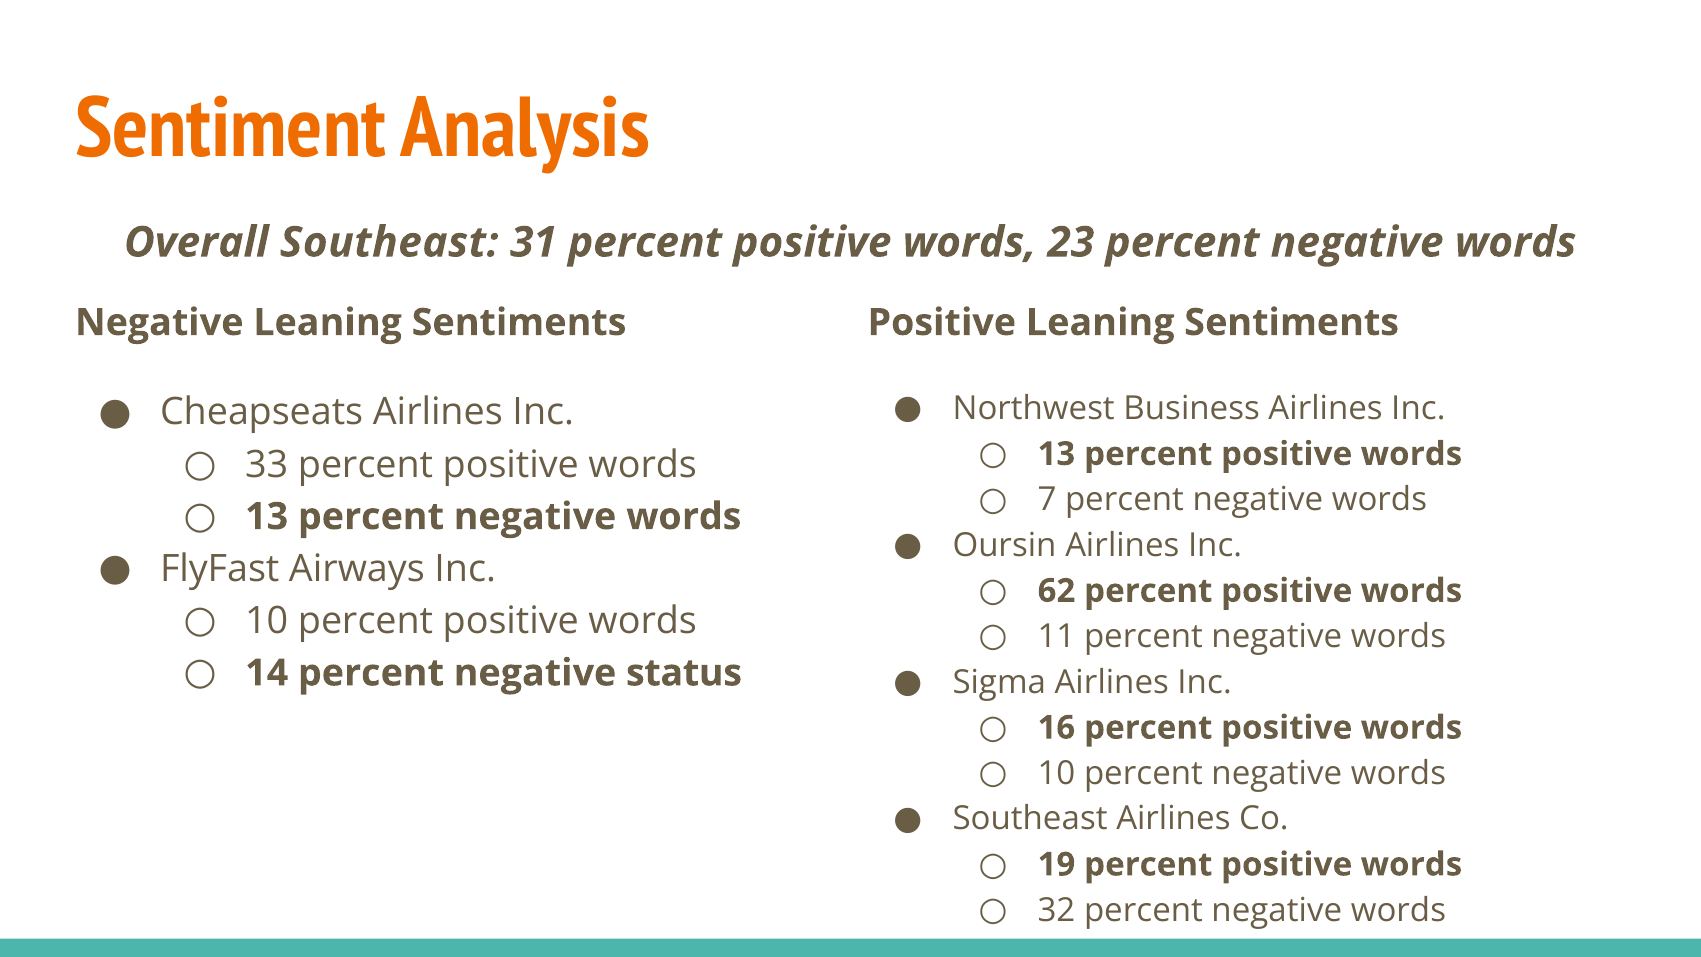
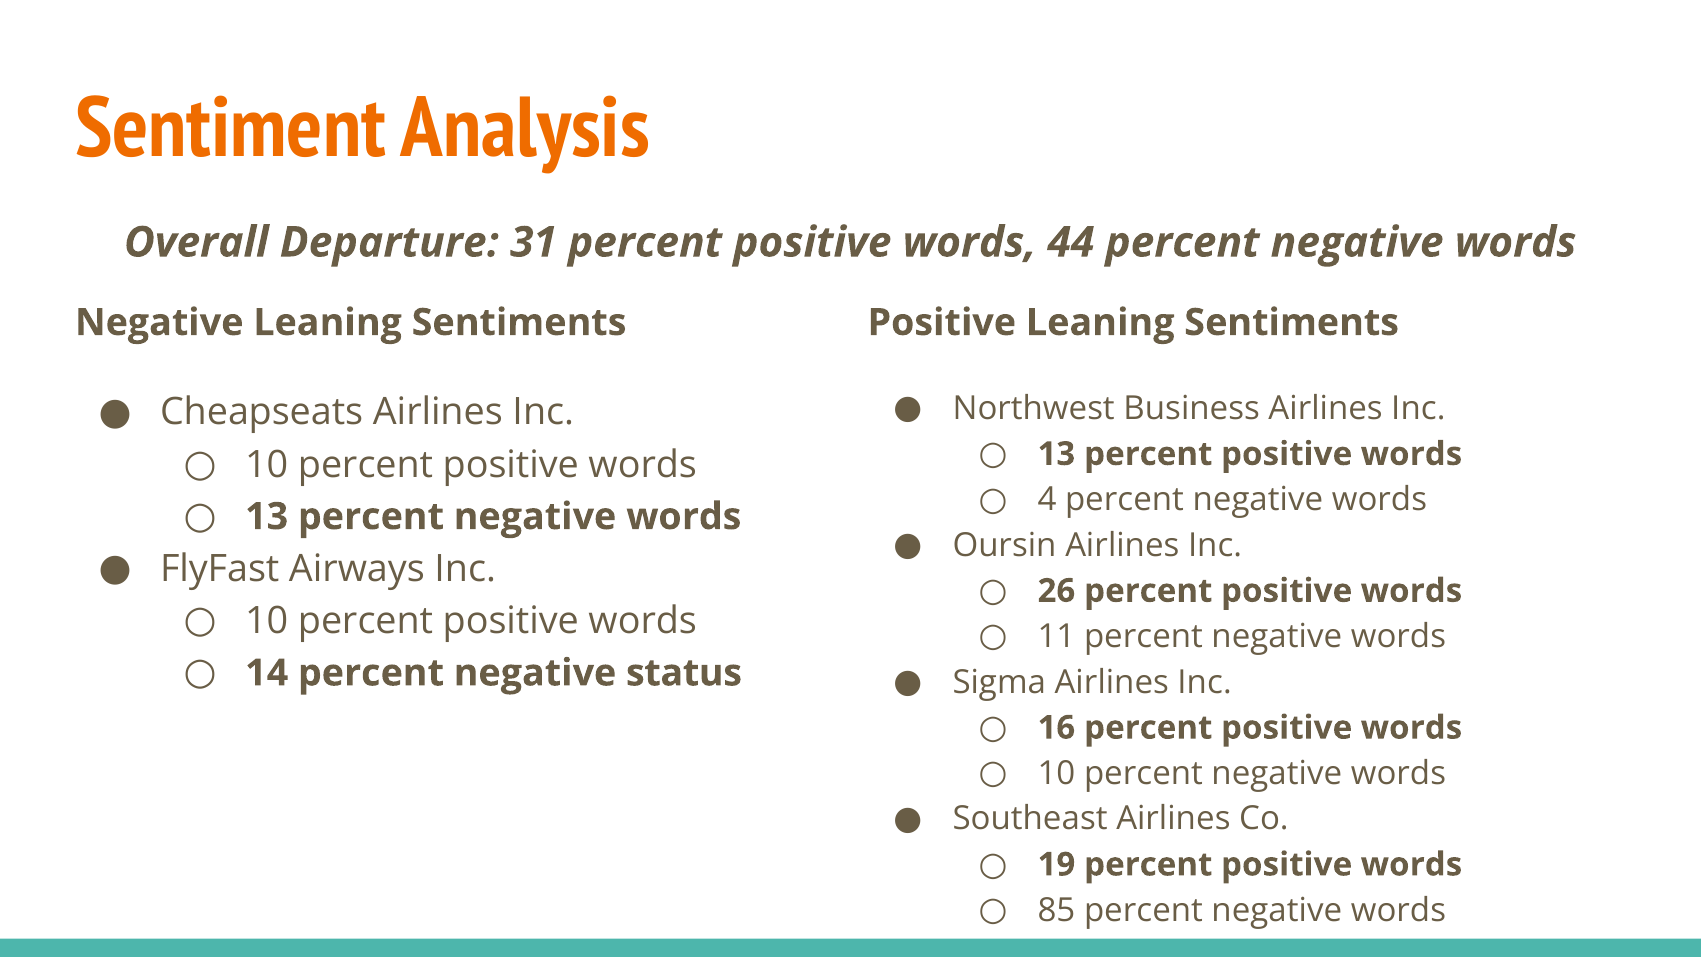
Overall Southeast: Southeast -> Departure (389, 242)
23: 23 -> 44 (1071, 242)
33: 33 -> 10 (267, 464)
7: 7 -> 4 (1047, 500)
62: 62 -> 26 (1056, 591)
32: 32 -> 85 (1056, 910)
